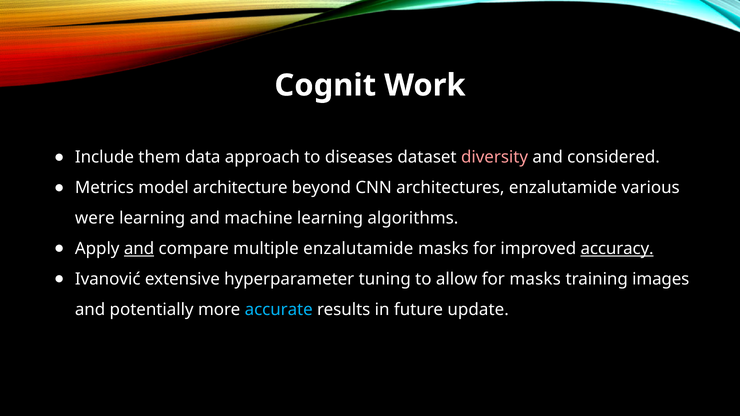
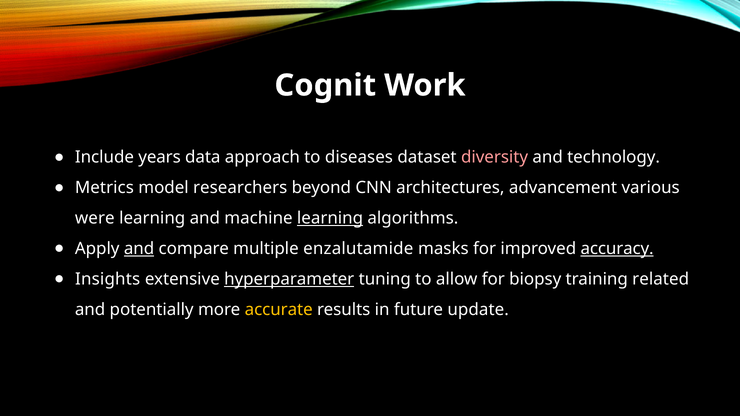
them: them -> years (160, 157)
considered: considered -> technology (614, 157)
architecture: architecture -> researchers (240, 188)
architectures enzalutamide: enzalutamide -> advancement (563, 188)
learning underline: none -> present (330, 218)
Ivanović: Ivanović -> Insights (108, 279)
hyperparameter underline: none -> present (289, 279)
for masks: masks -> biopsy (535, 279)
images: images -> related (661, 279)
accurate colour: light blue -> yellow (279, 310)
